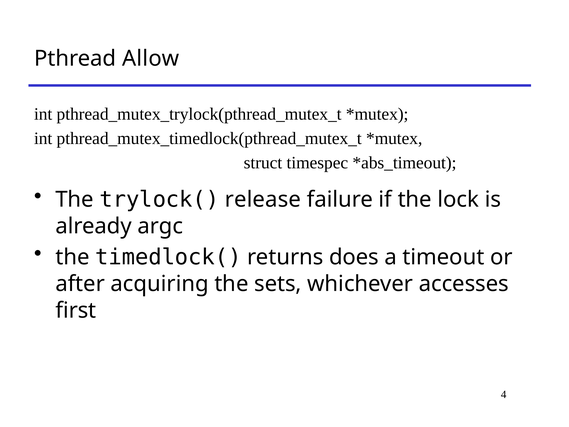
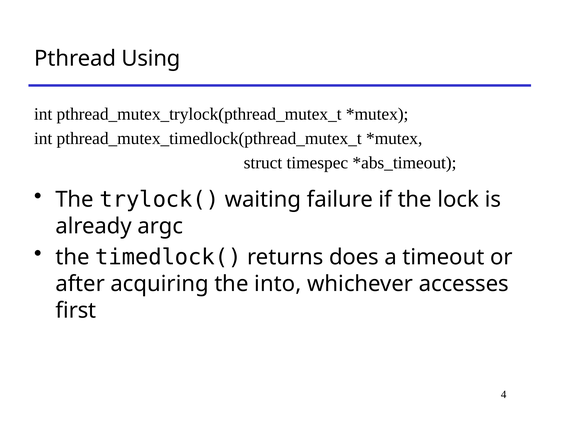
Allow: Allow -> Using (151, 58)
release: release -> waiting (263, 200)
sets: sets -> into (278, 284)
